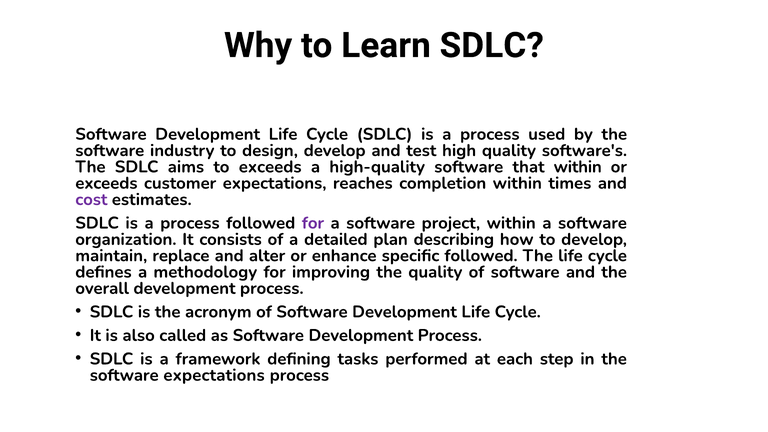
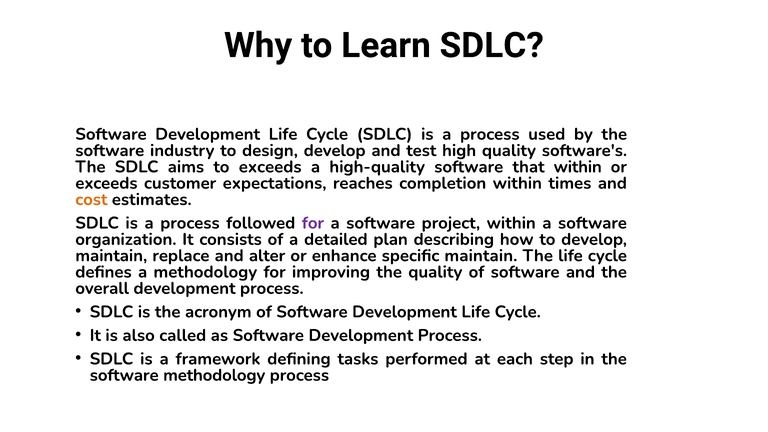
cost colour: purple -> orange (91, 199)
specific followed: followed -> maintain (481, 256)
software expectations: expectations -> methodology (214, 375)
